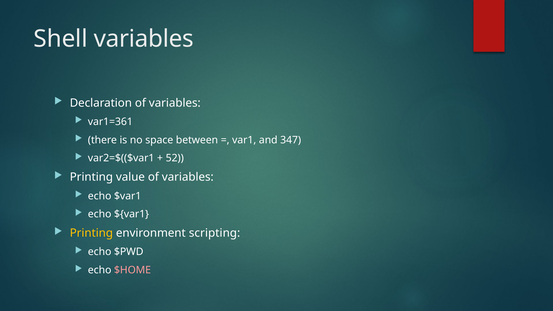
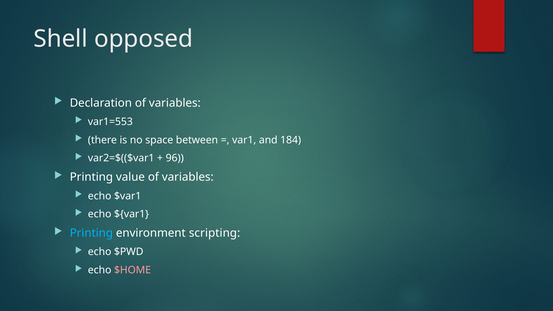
Shell variables: variables -> opposed (144, 39)
var1=361: var1=361 -> var1=553 (110, 122)
347: 347 -> 184 (291, 140)
52: 52 -> 96 (175, 158)
Printing colour: yellow -> light blue (91, 233)
